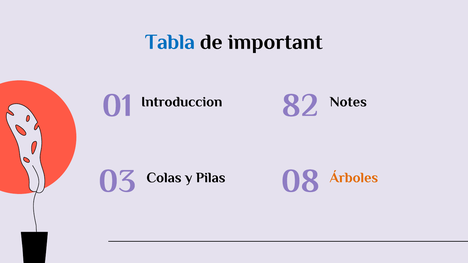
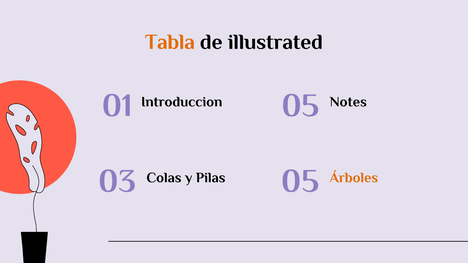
Tabla colour: blue -> orange (170, 42)
important: important -> illustrated (275, 42)
01 82: 82 -> 05 (300, 105)
03 08: 08 -> 05 (300, 181)
